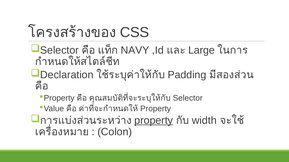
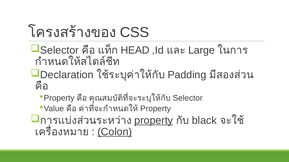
NAVY: NAVY -> HEAD (135, 50)
width: width -> black (204, 121)
Colon underline: none -> present (115, 132)
